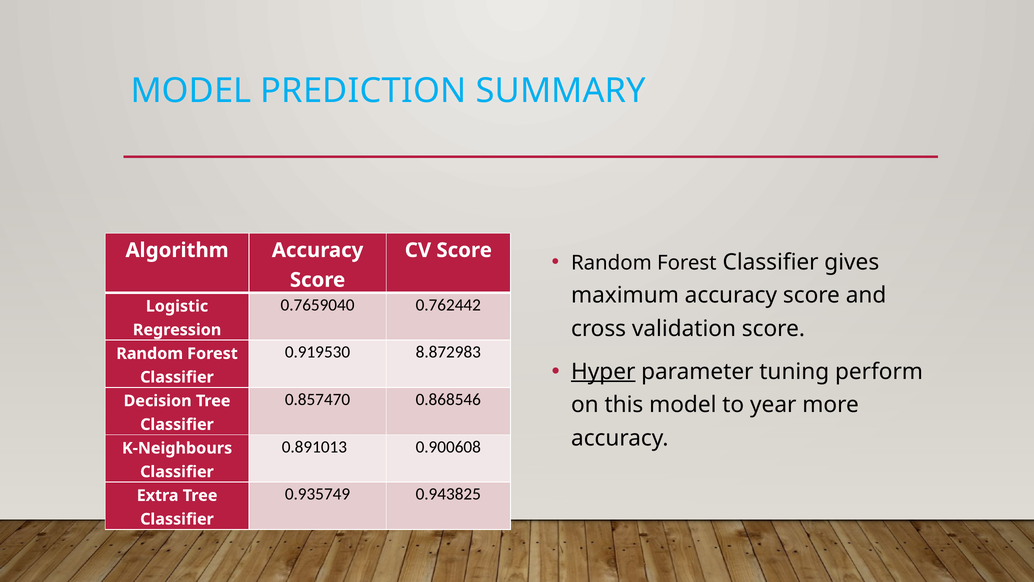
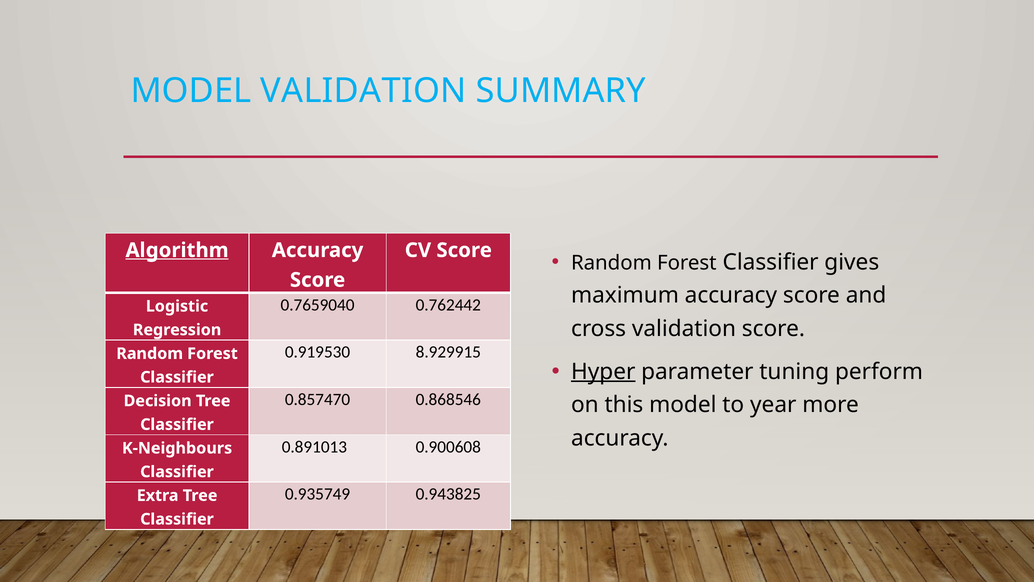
MODEL PREDICTION: PREDICTION -> VALIDATION (363, 91)
Algorithm underline: none -> present (177, 250)
8.872983: 8.872983 -> 8.929915 (448, 352)
